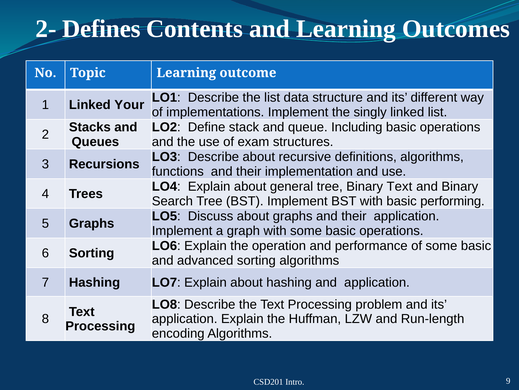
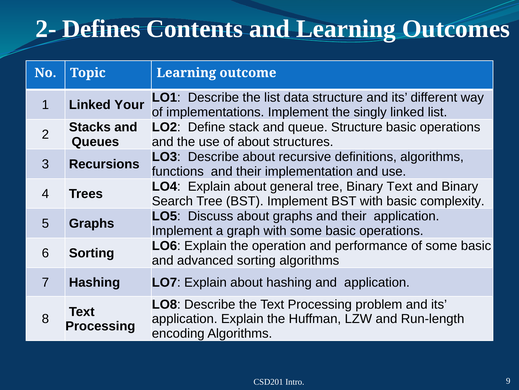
queue Including: Including -> Structure (357, 127)
of exam: exam -> about (253, 142)
performing: performing -> complexity (452, 201)
